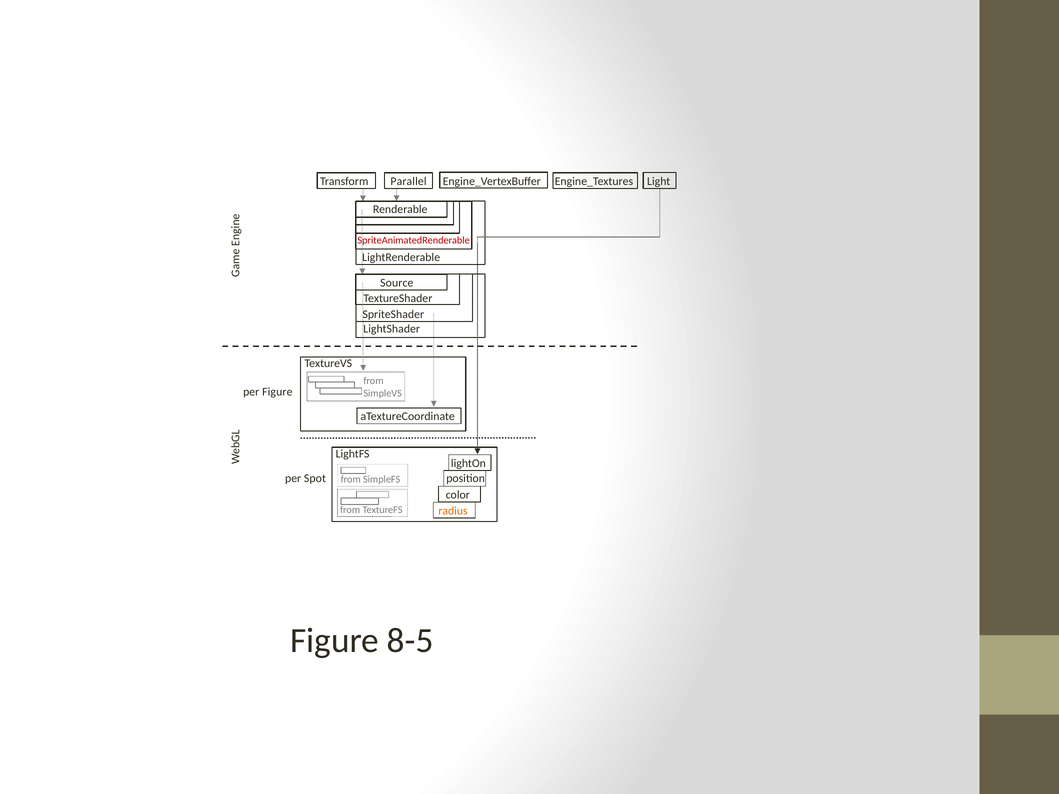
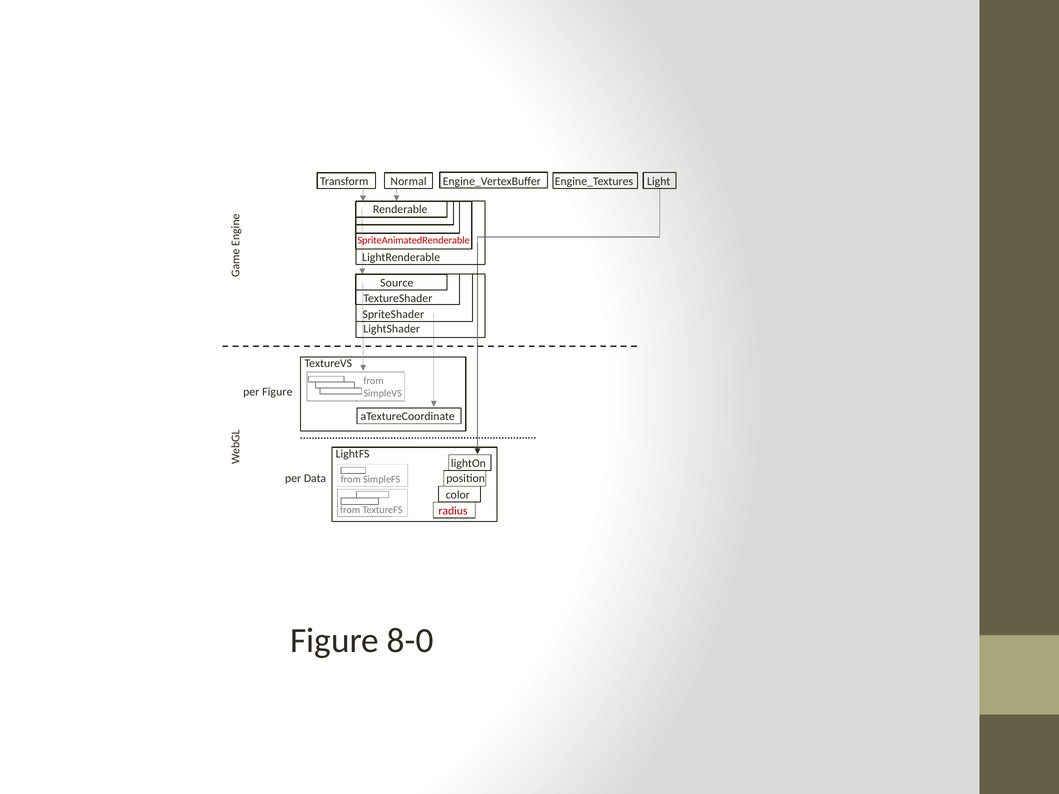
Parallel: Parallel -> Normal (409, 181)
Spot: Spot -> Data (315, 479)
radius colour: orange -> red (453, 511)
8-5: 8-5 -> 8-0 (410, 641)
